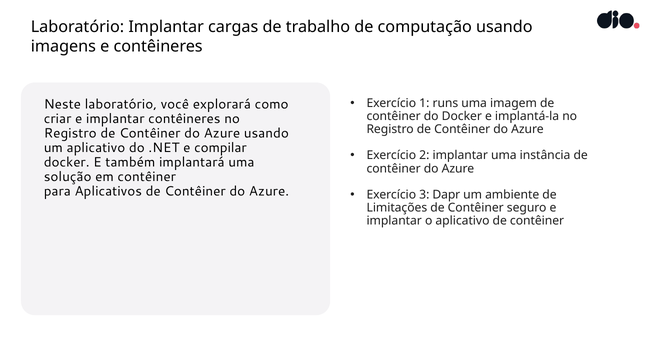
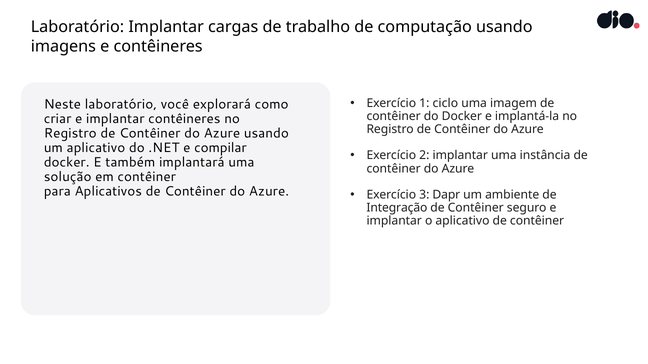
runs: runs -> ciclo (445, 103)
Limitações: Limitações -> Integração (397, 208)
